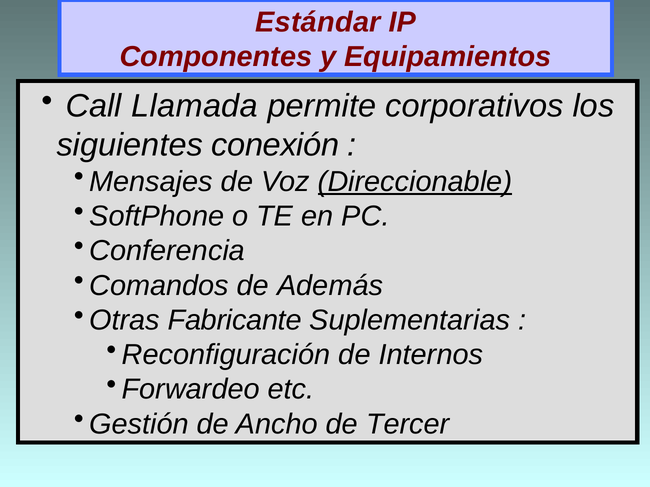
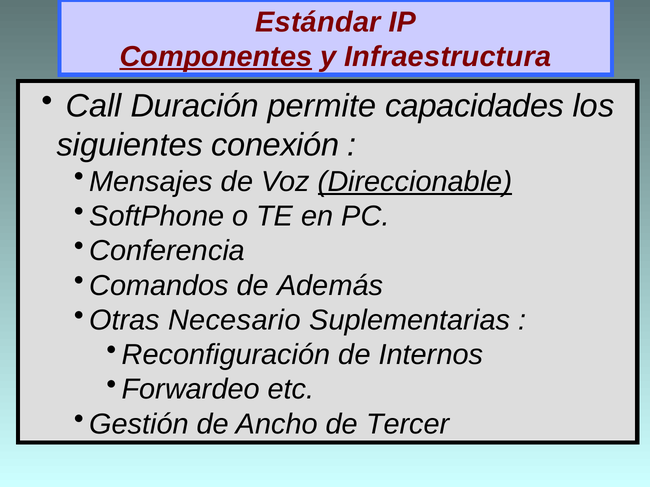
Componentes underline: none -> present (216, 57)
Equipamientos: Equipamientos -> Infraestructura (448, 57)
Llamada: Llamada -> Duración (195, 106)
corporativos: corporativos -> capacidades (475, 106)
Fabricante: Fabricante -> Necesario (234, 320)
